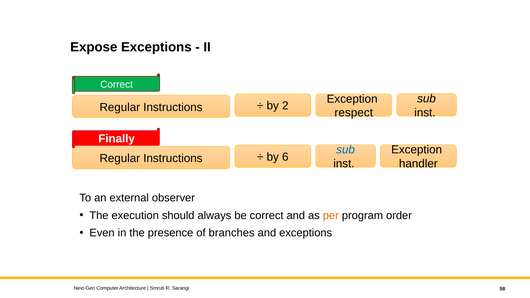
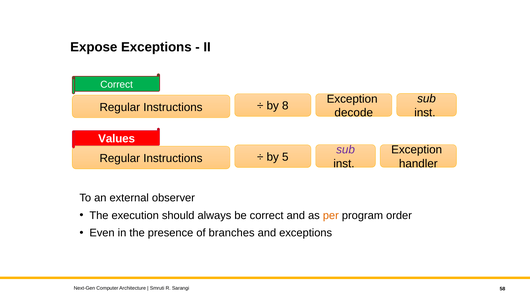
2: 2 -> 8 (285, 106)
respect: respect -> decode (354, 113)
Finally: Finally -> Values (117, 139)
sub colour: blue -> purple (346, 150)
6: 6 -> 5 (285, 157)
